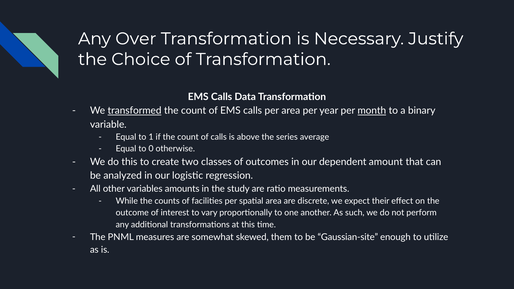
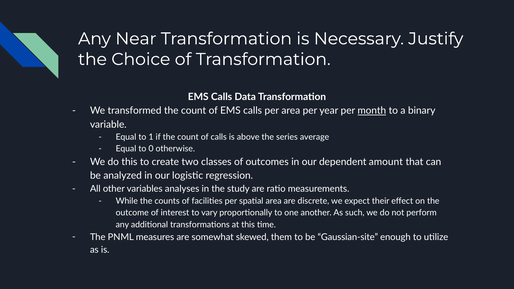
Over: Over -> Near (136, 39)
transformed underline: present -> none (135, 111)
amounts: amounts -> analyses (182, 189)
